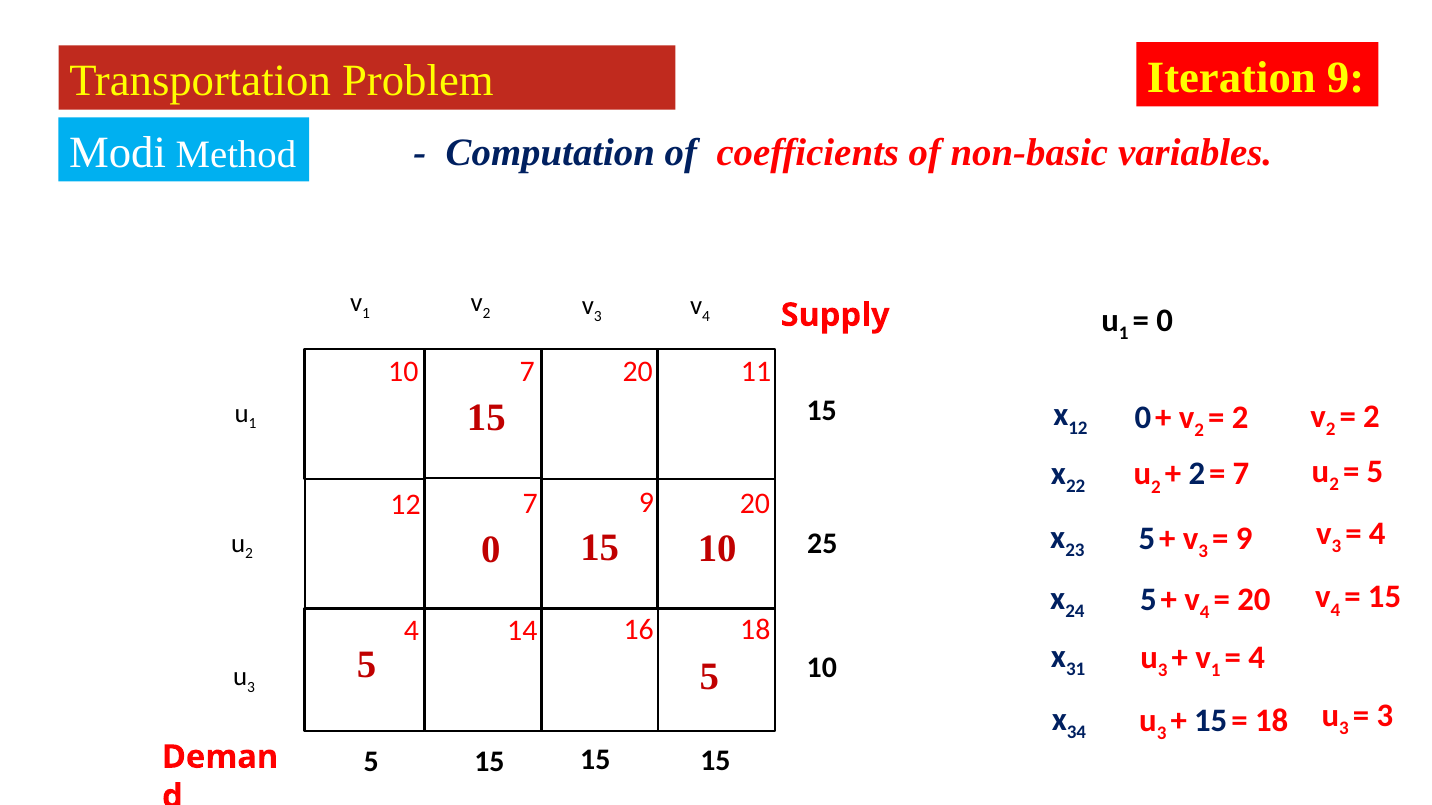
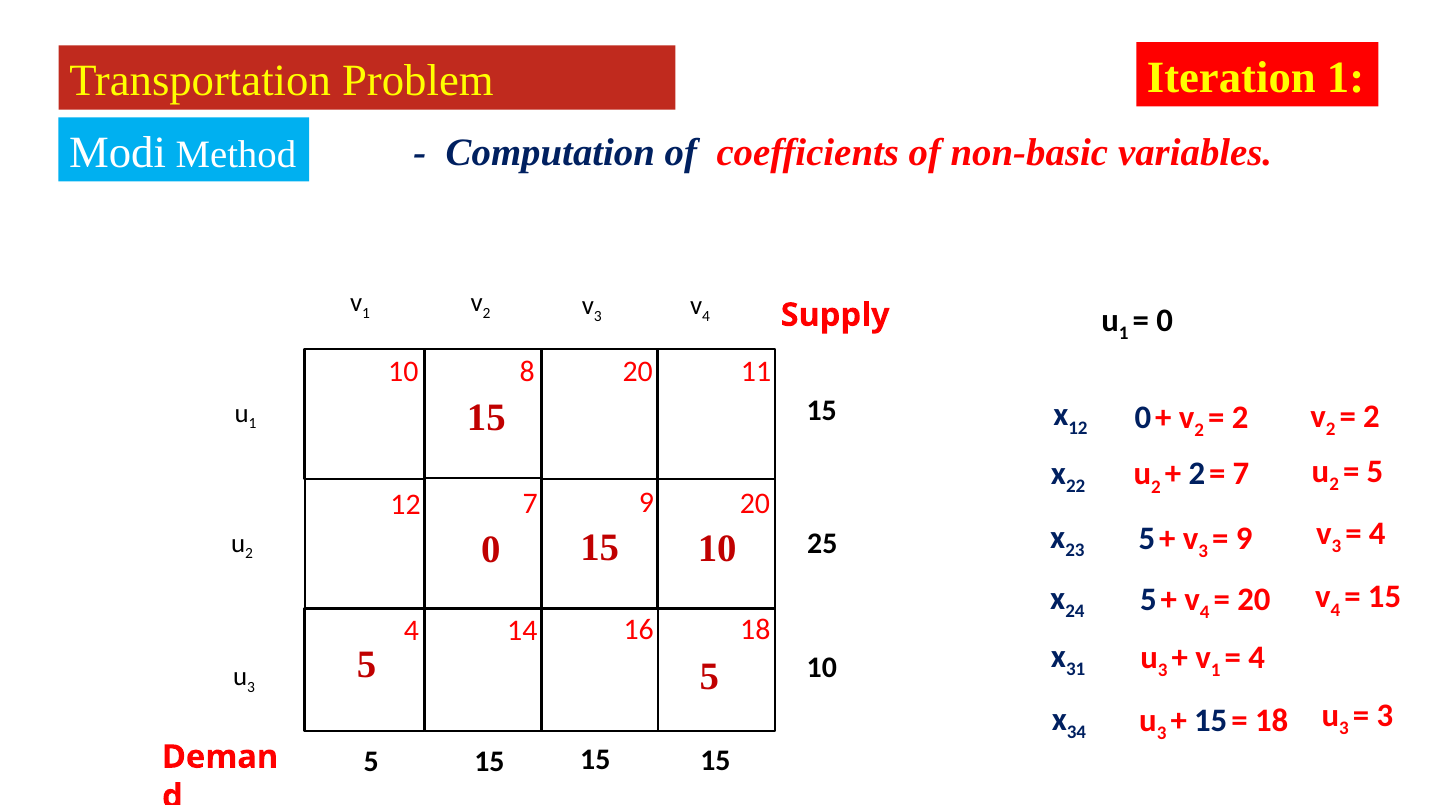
Iteration 9: 9 -> 1 (1346, 77)
10 7: 7 -> 8 (527, 372)
